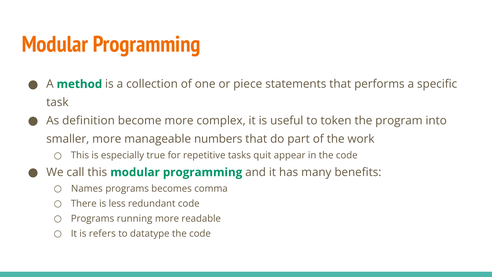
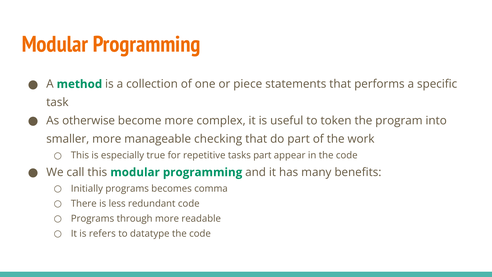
definition: definition -> otherwise (89, 121)
numbers: numbers -> checking (218, 139)
tasks quit: quit -> part (262, 155)
Names: Names -> Initially (87, 188)
running: running -> through (135, 218)
